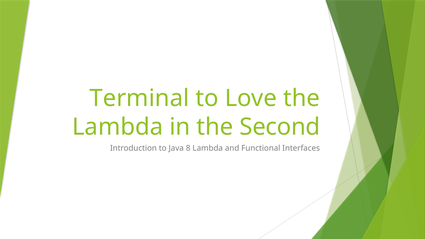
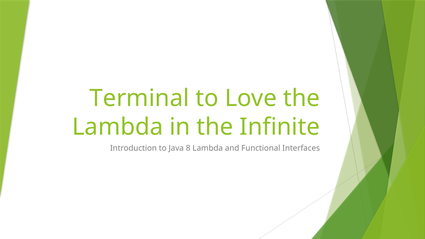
Second: Second -> Infinite (280, 127)
